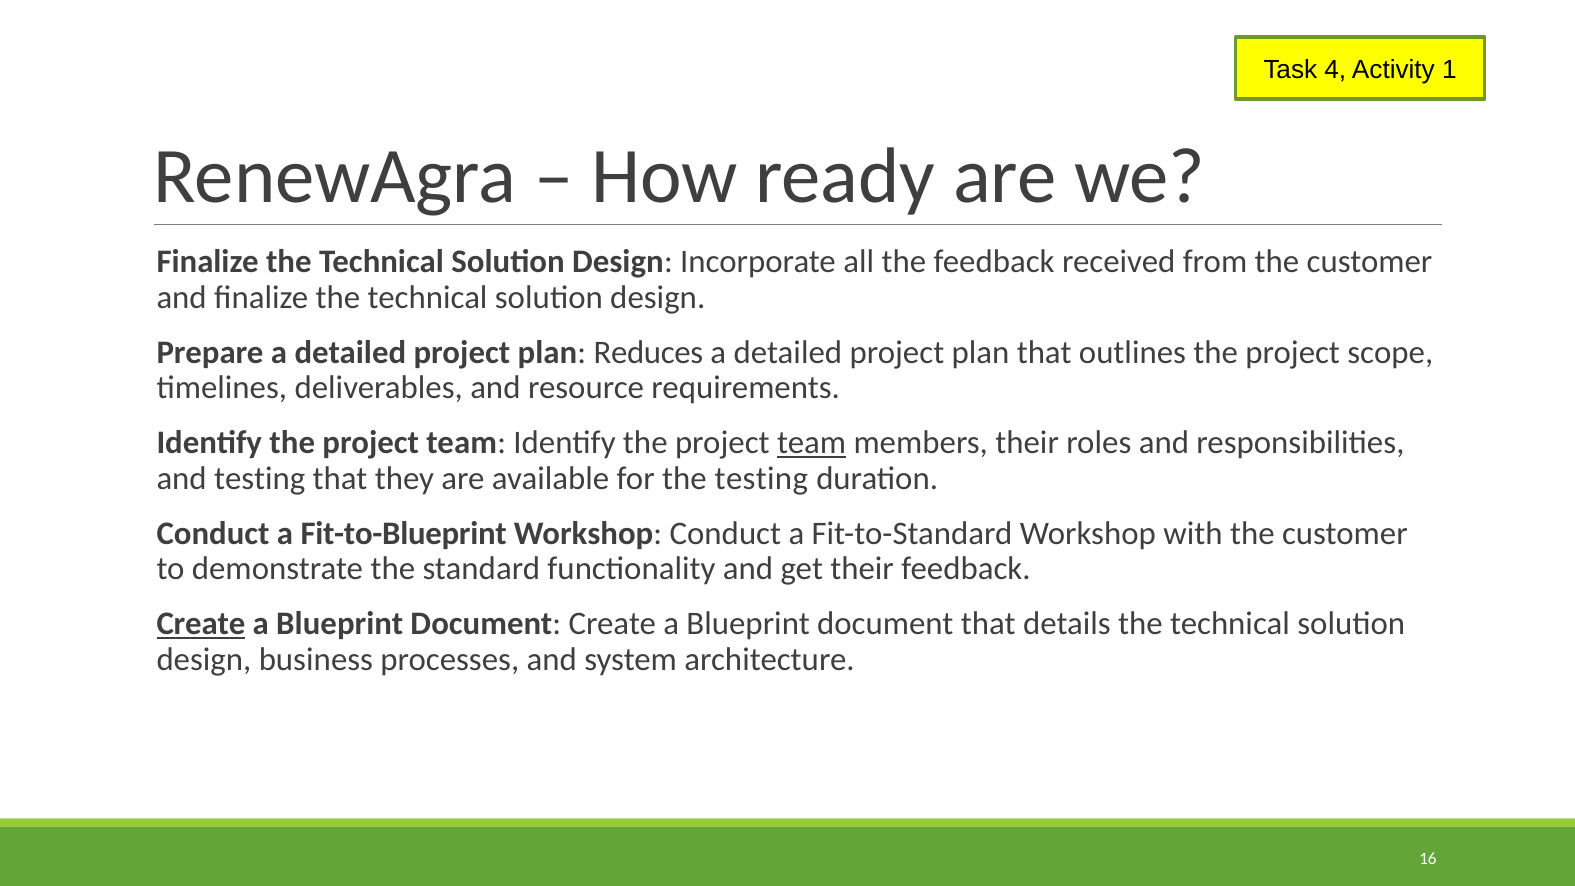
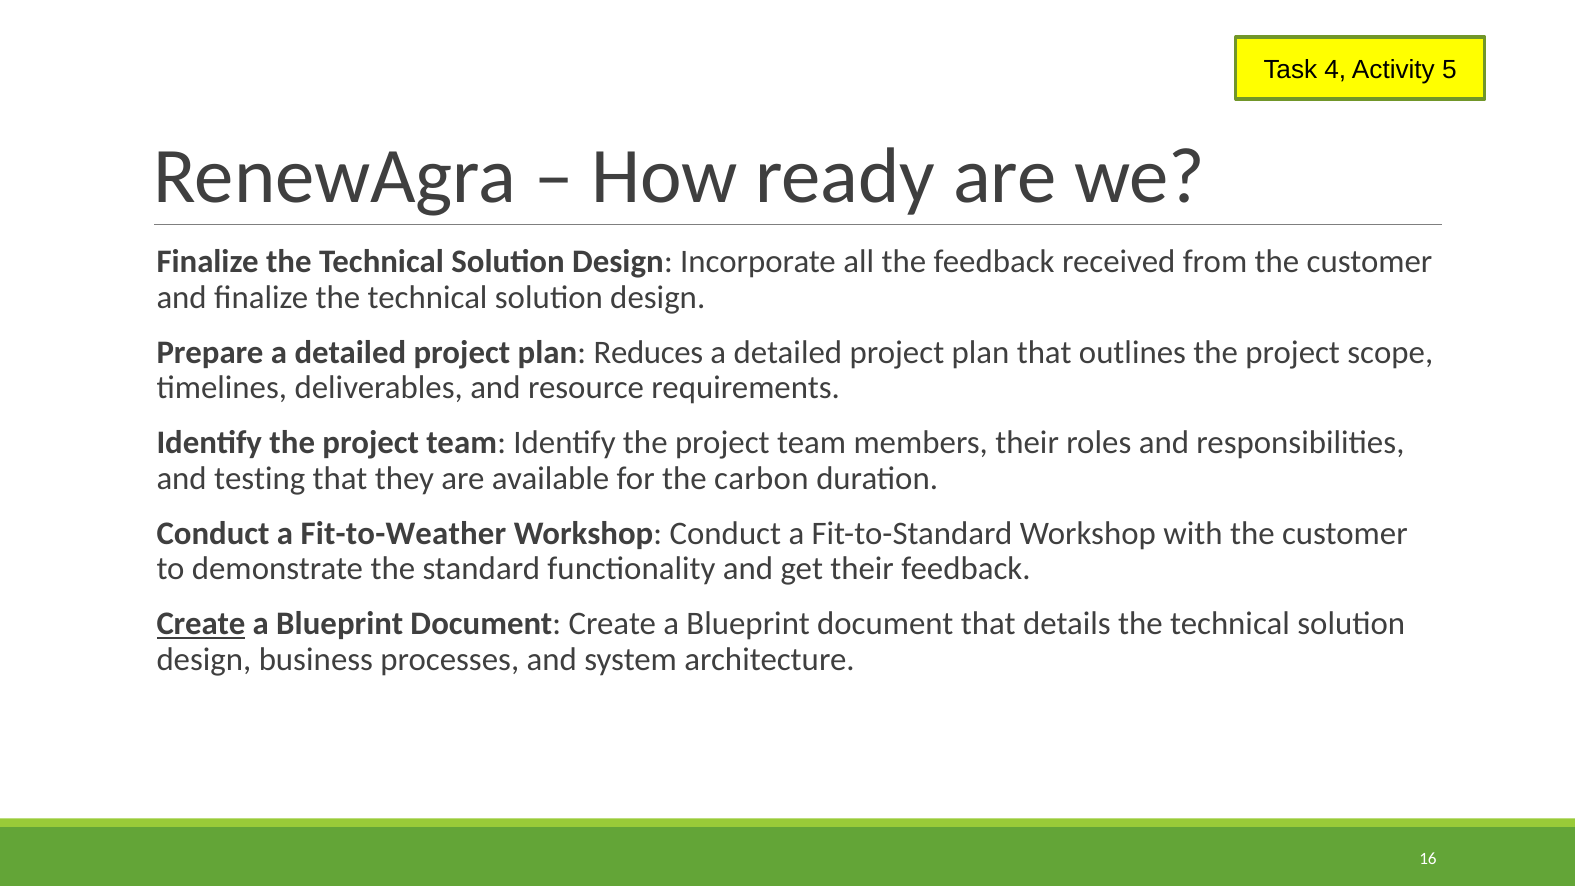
1: 1 -> 5 (1449, 70)
team underline: present -> none (812, 443)
the testing: testing -> carbon (761, 478)
Fit-to-Blueprint: Fit-to-Blueprint -> Fit-to-Weather (403, 534)
